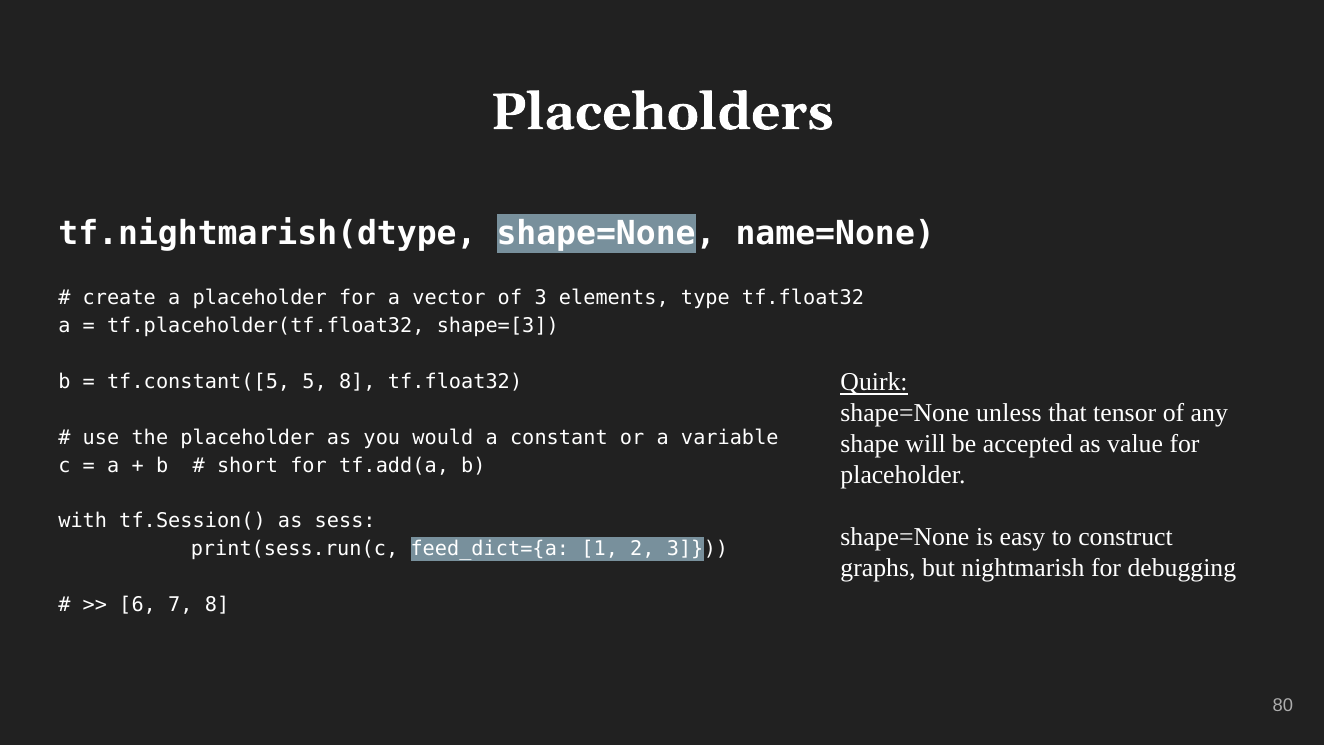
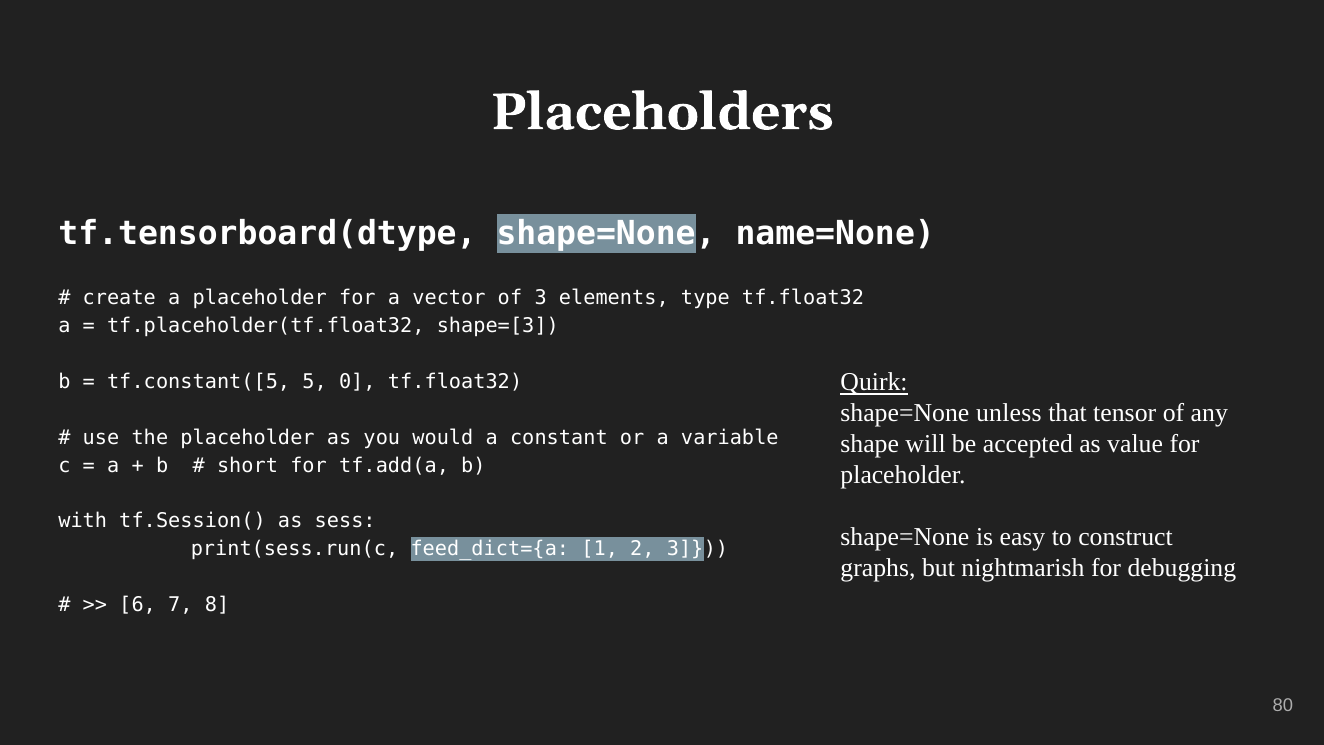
tf.nightmarish(dtype: tf.nightmarish(dtype -> tf.tensorboard(dtype (267, 234)
5 8: 8 -> 0 (357, 382)
